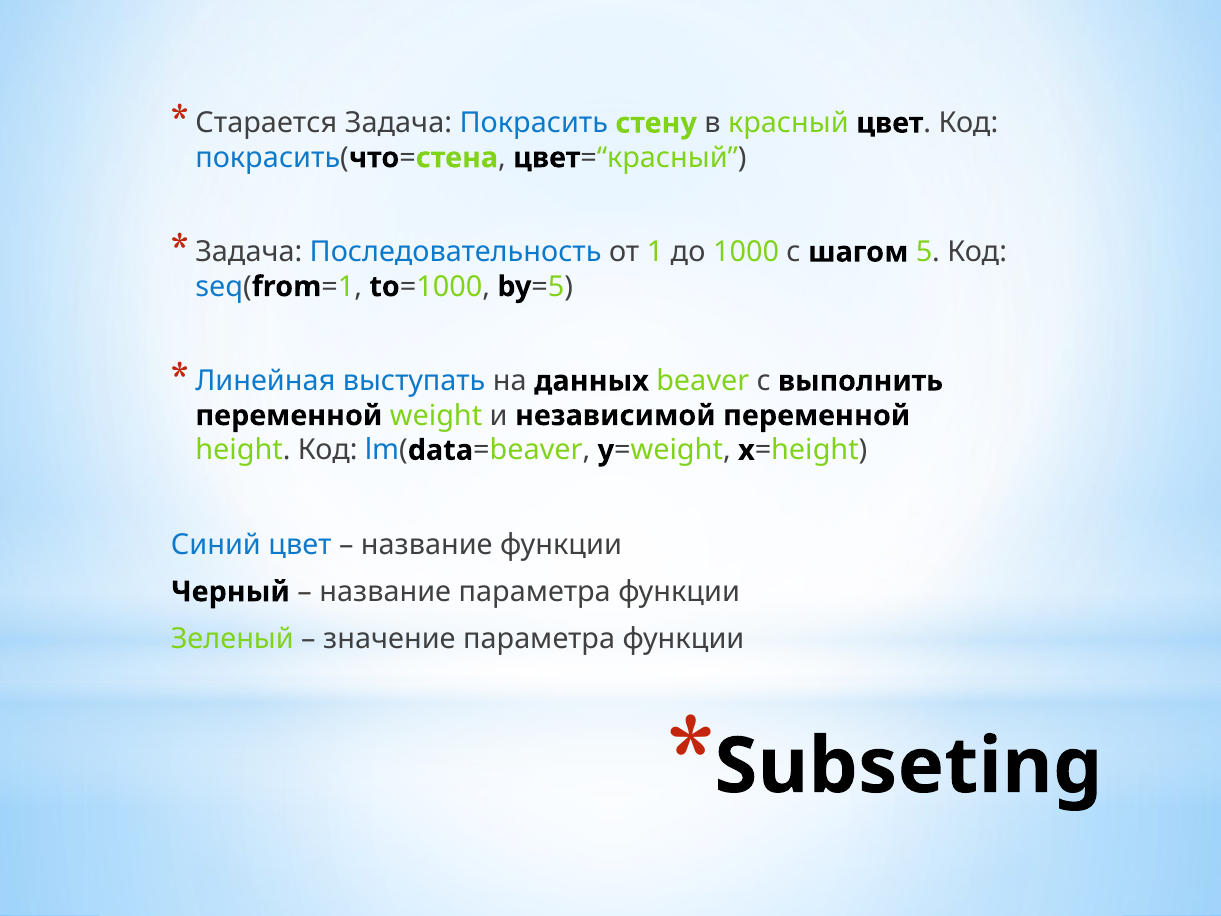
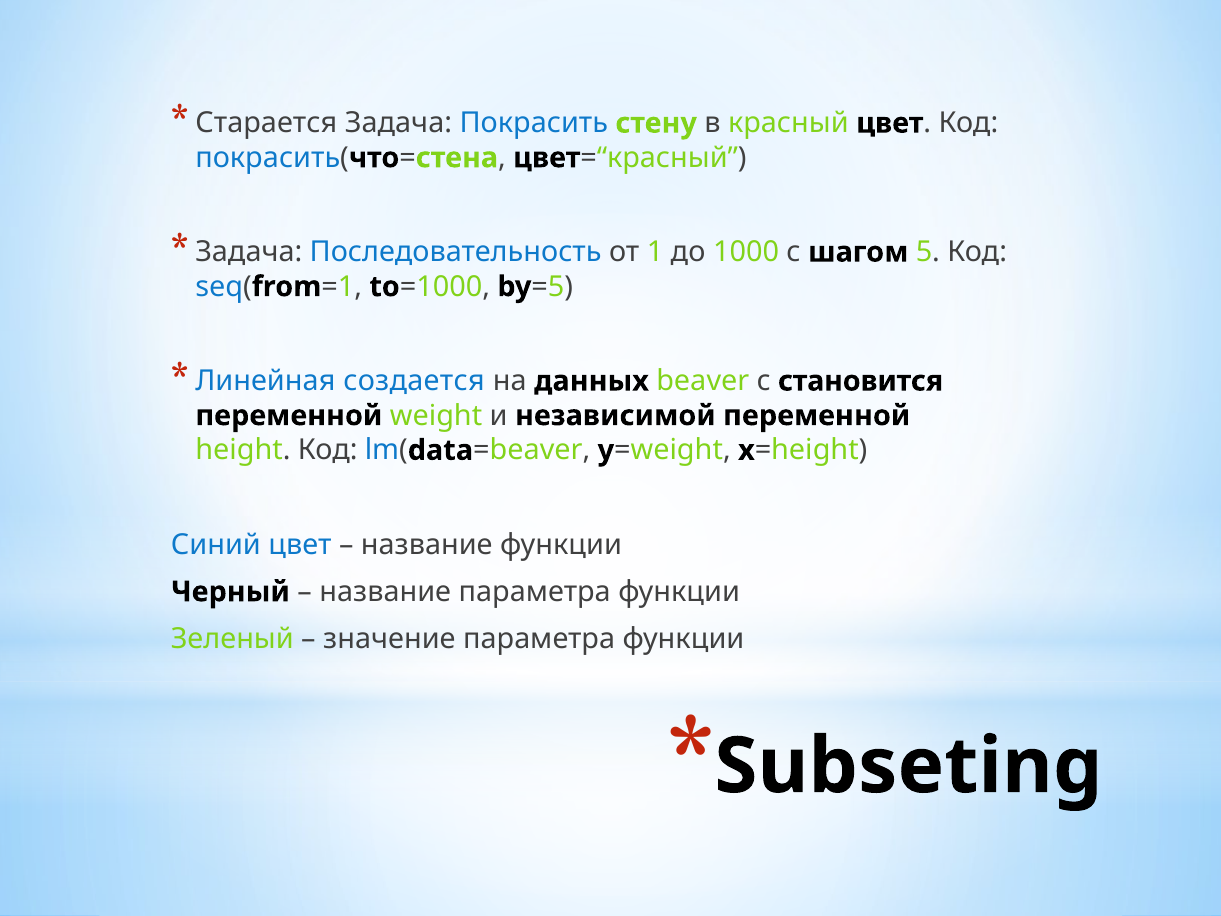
выступать: выступать -> создается (414, 381)
выполнить: выполнить -> становится (861, 381)
